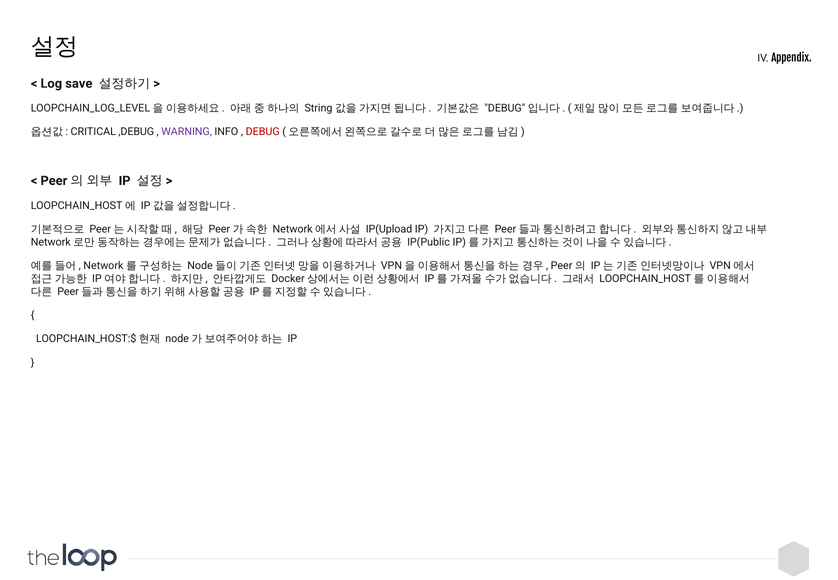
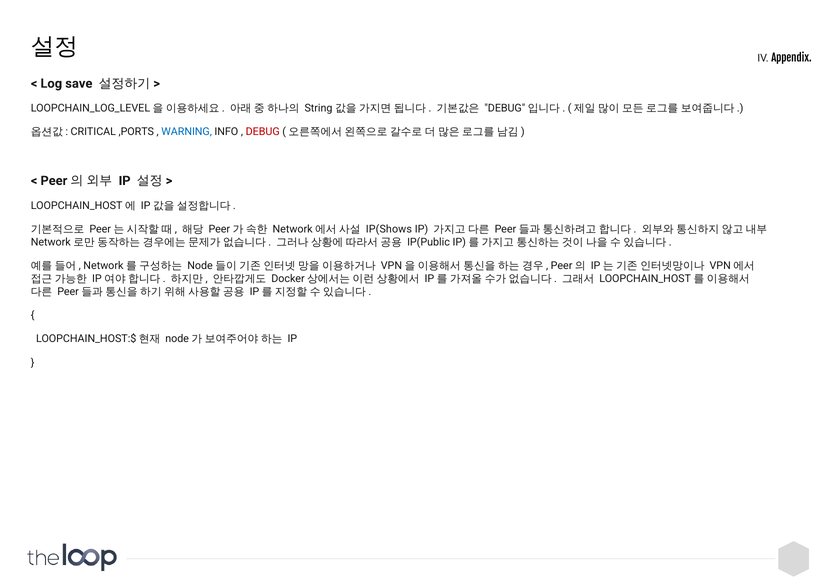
,DEBUG: ,DEBUG -> ,PORTS (136, 132)
WARNING colour: purple -> blue (187, 132)
IP(Upload: IP(Upload -> IP(Shows (389, 229)
